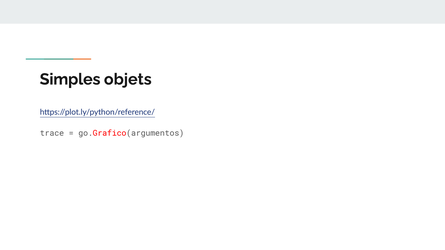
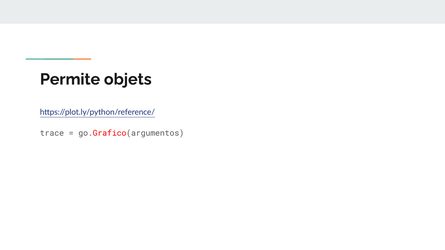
Simples: Simples -> Permite (70, 79)
